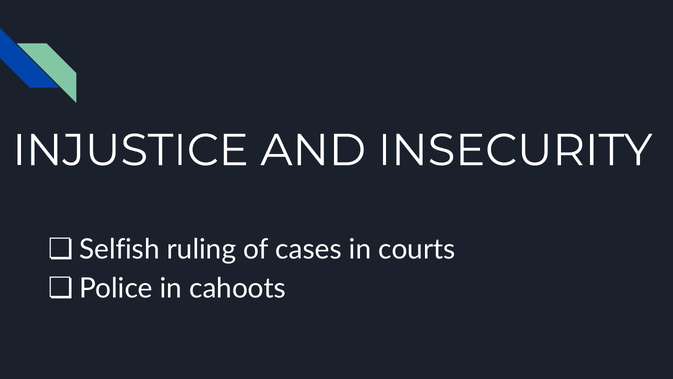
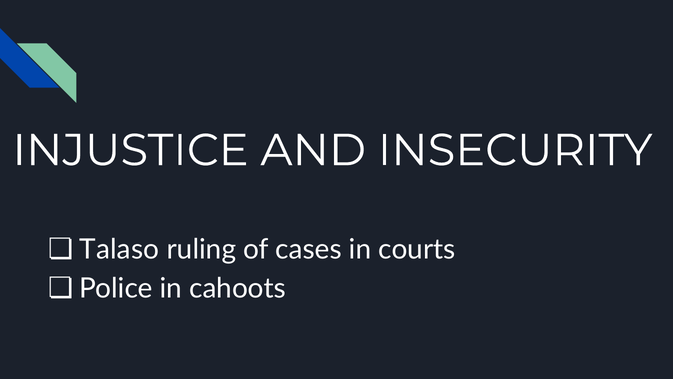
Selfish: Selfish -> Talaso (119, 249)
